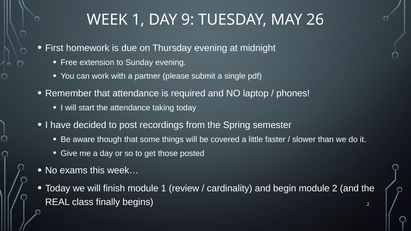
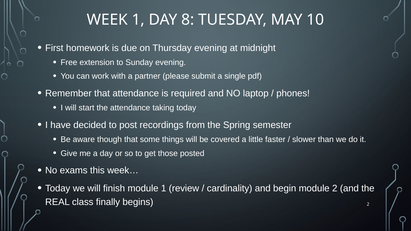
9: 9 -> 8 (188, 20)
26: 26 -> 10 (315, 20)
